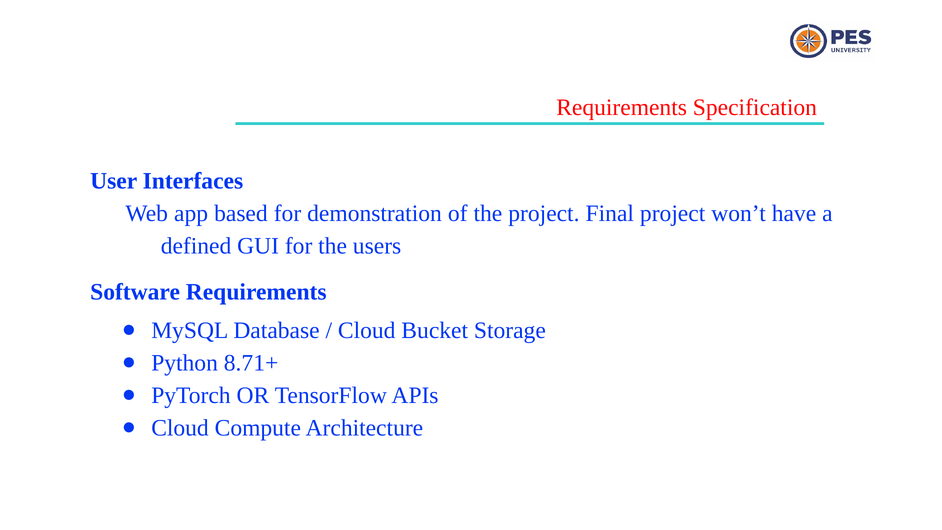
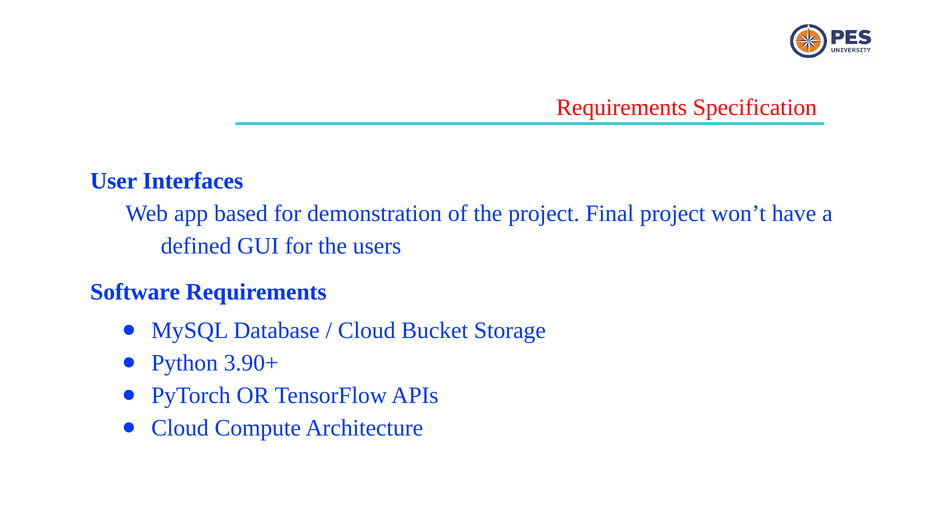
8.71+: 8.71+ -> 3.90+ (251, 363)
